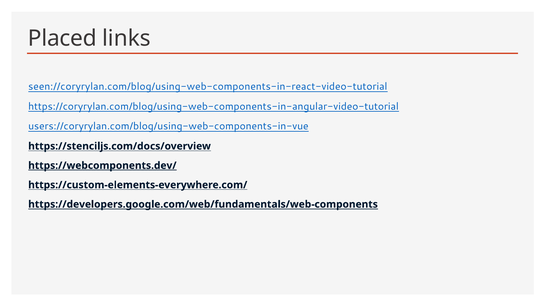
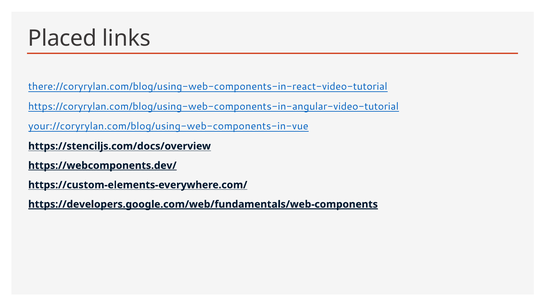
seen://coryrylan.com/blog/using-web-components-in-react-video-tutorial: seen://coryrylan.com/blog/using-web-components-in-react-video-tutorial -> there://coryrylan.com/blog/using-web-components-in-react-video-tutorial (208, 87)
users://coryrylan.com/blog/using-web-components-in-vue: users://coryrylan.com/blog/using-web-components-in-vue -> your://coryrylan.com/blog/using-web-components-in-vue (168, 127)
https://developers.google.com/web/fundamentals/web-components underline: none -> present (203, 205)
